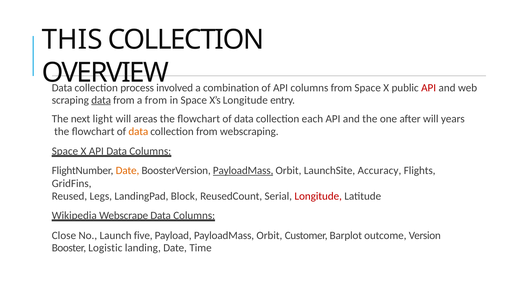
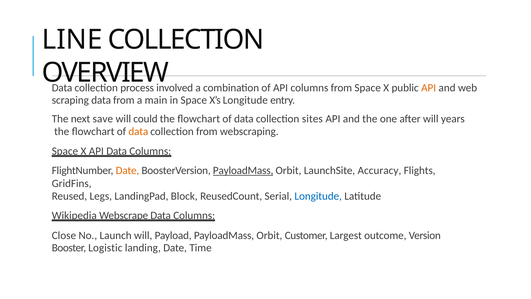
THIS: THIS -> LINE (72, 40)
API colour: red -> orange (429, 88)
data underline: present -> none (101, 100)
a from: from -> main (156, 100)
light: light -> save (103, 119)
areas: areas -> could (145, 119)
each: each -> sites (312, 119)
Longitude colour: red -> blue (318, 196)
Launch five: five -> will (143, 235)
Barplot: Barplot -> Largest (346, 235)
